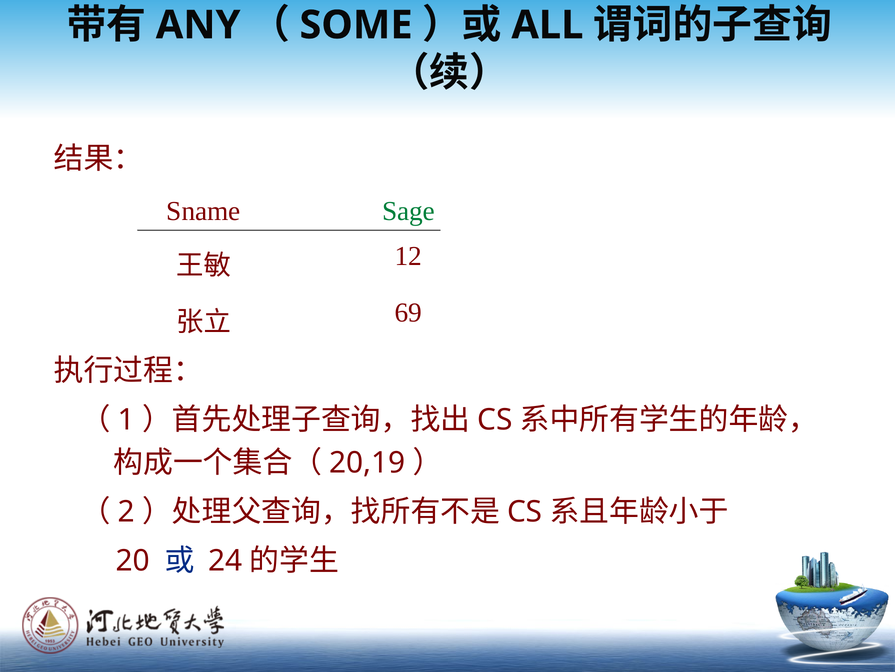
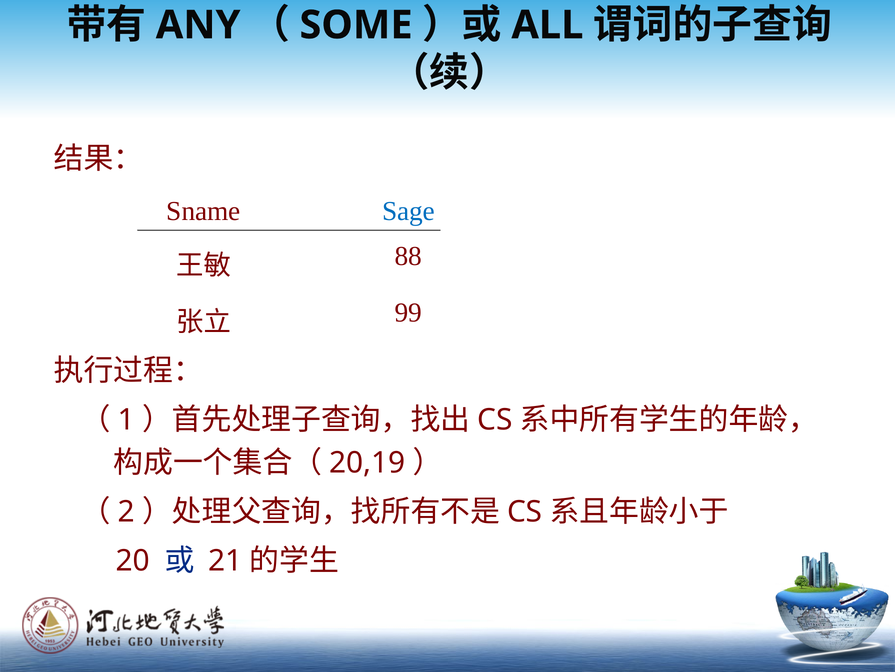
Sage colour: green -> blue (409, 211)
12: 12 -> 88 (409, 256)
69: 69 -> 99 (409, 313)
24: 24 -> 21 (225, 560)
